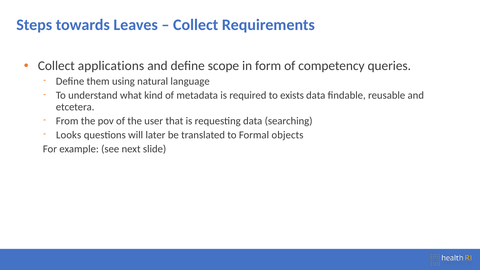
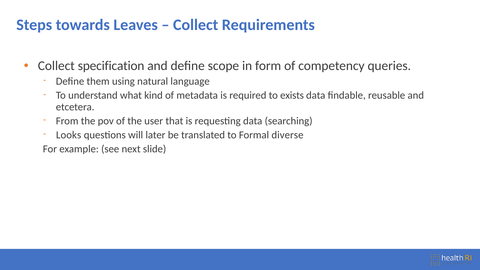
applications: applications -> specification (111, 66)
objects: objects -> diverse (288, 135)
